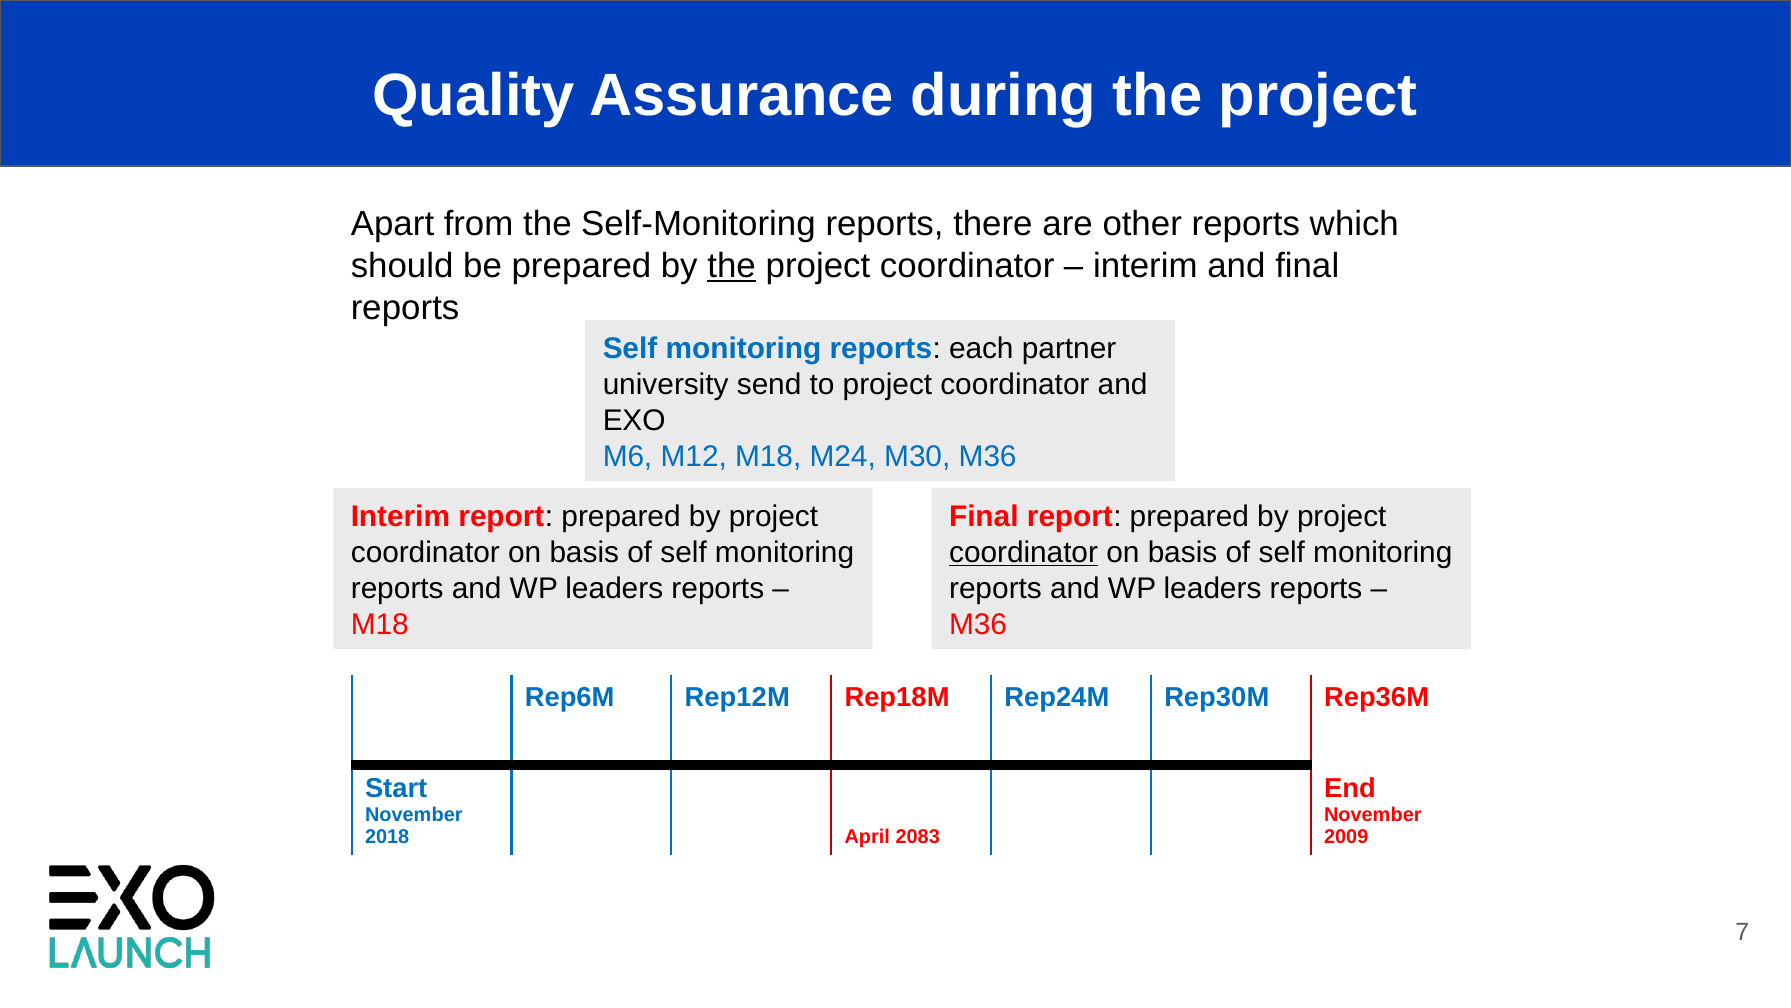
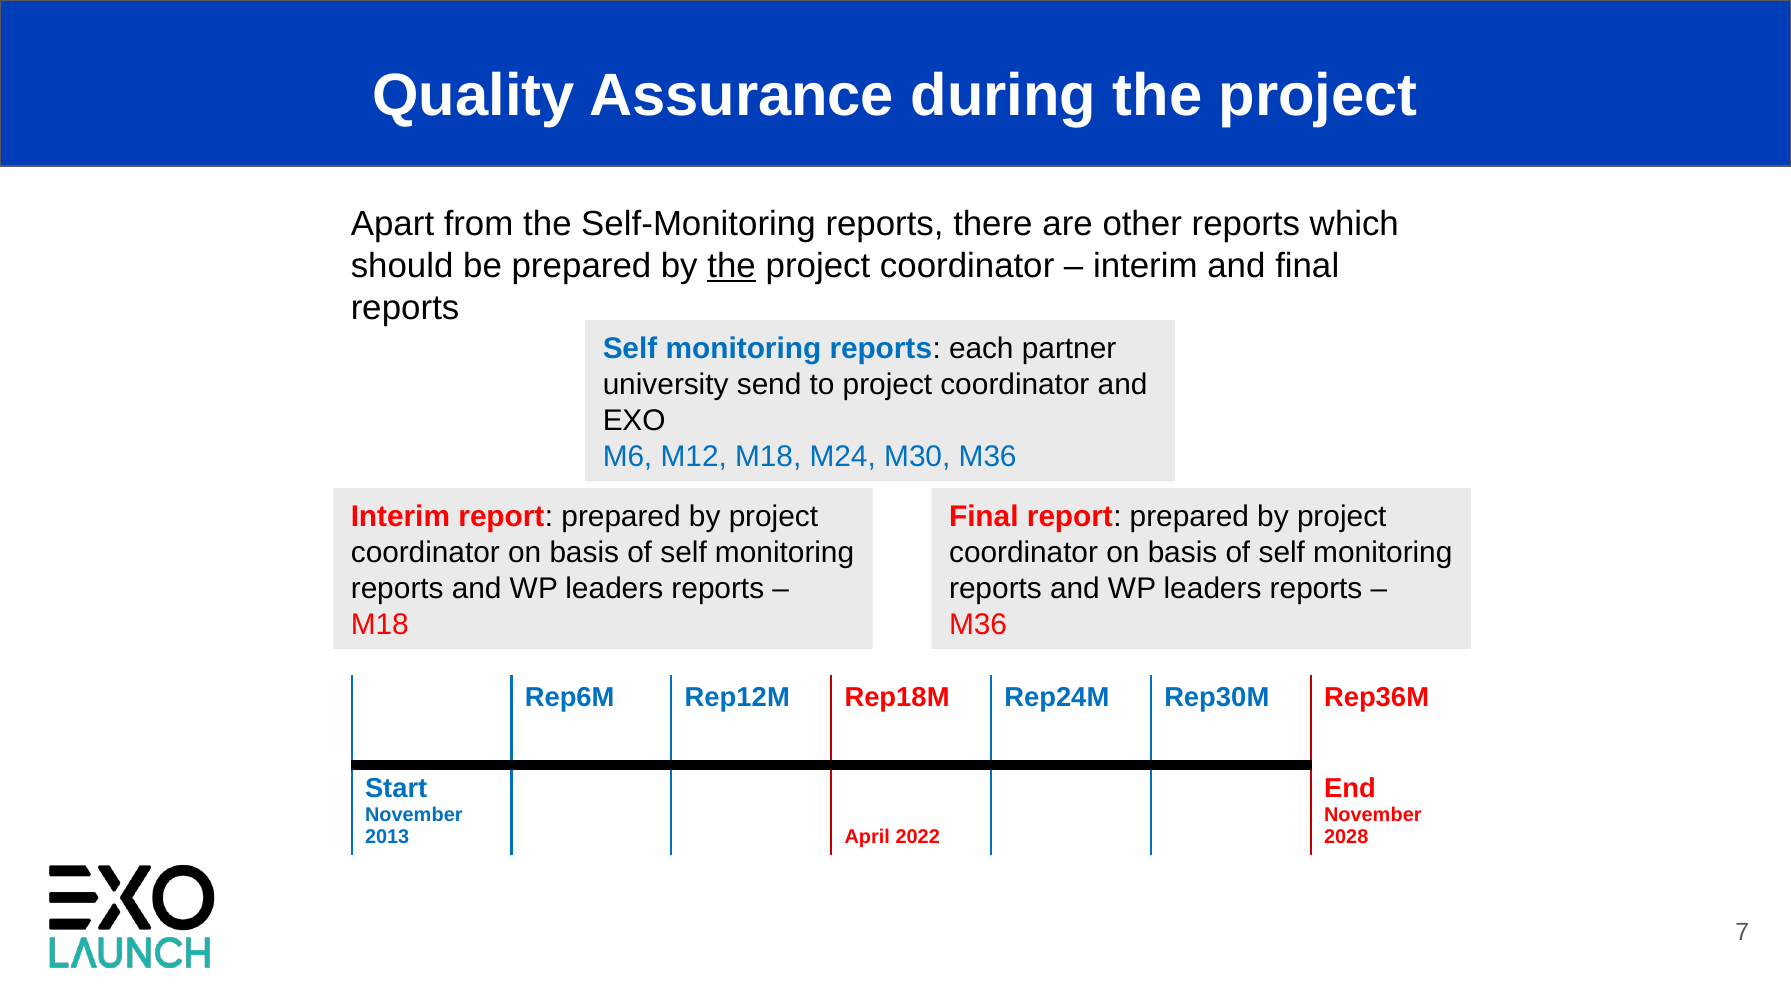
coordinator underline: present -> none (1024, 552)
2018: 2018 -> 2013 (387, 837)
2083: 2083 -> 2022 (918, 837)
2009: 2009 -> 2028 (1346, 837)
